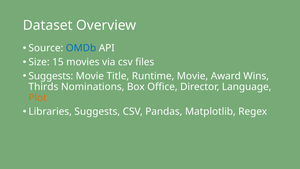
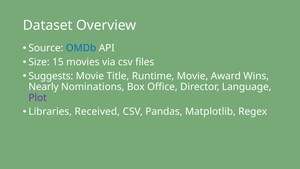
Thirds: Thirds -> Nearly (44, 87)
Plot colour: orange -> purple (38, 98)
Libraries Suggests: Suggests -> Received (97, 111)
